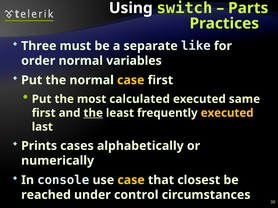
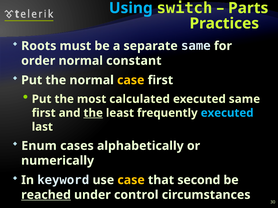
Using colour: white -> light blue (131, 8)
Three: Three -> Roots (39, 46)
separate like: like -> same (196, 46)
variables: variables -> constant (134, 61)
executed colour: yellow -> light blue (227, 113)
Prints: Prints -> Enum (39, 146)
console: console -> keyword (63, 180)
closest: closest -> second (199, 180)
reached underline: none -> present (46, 195)
